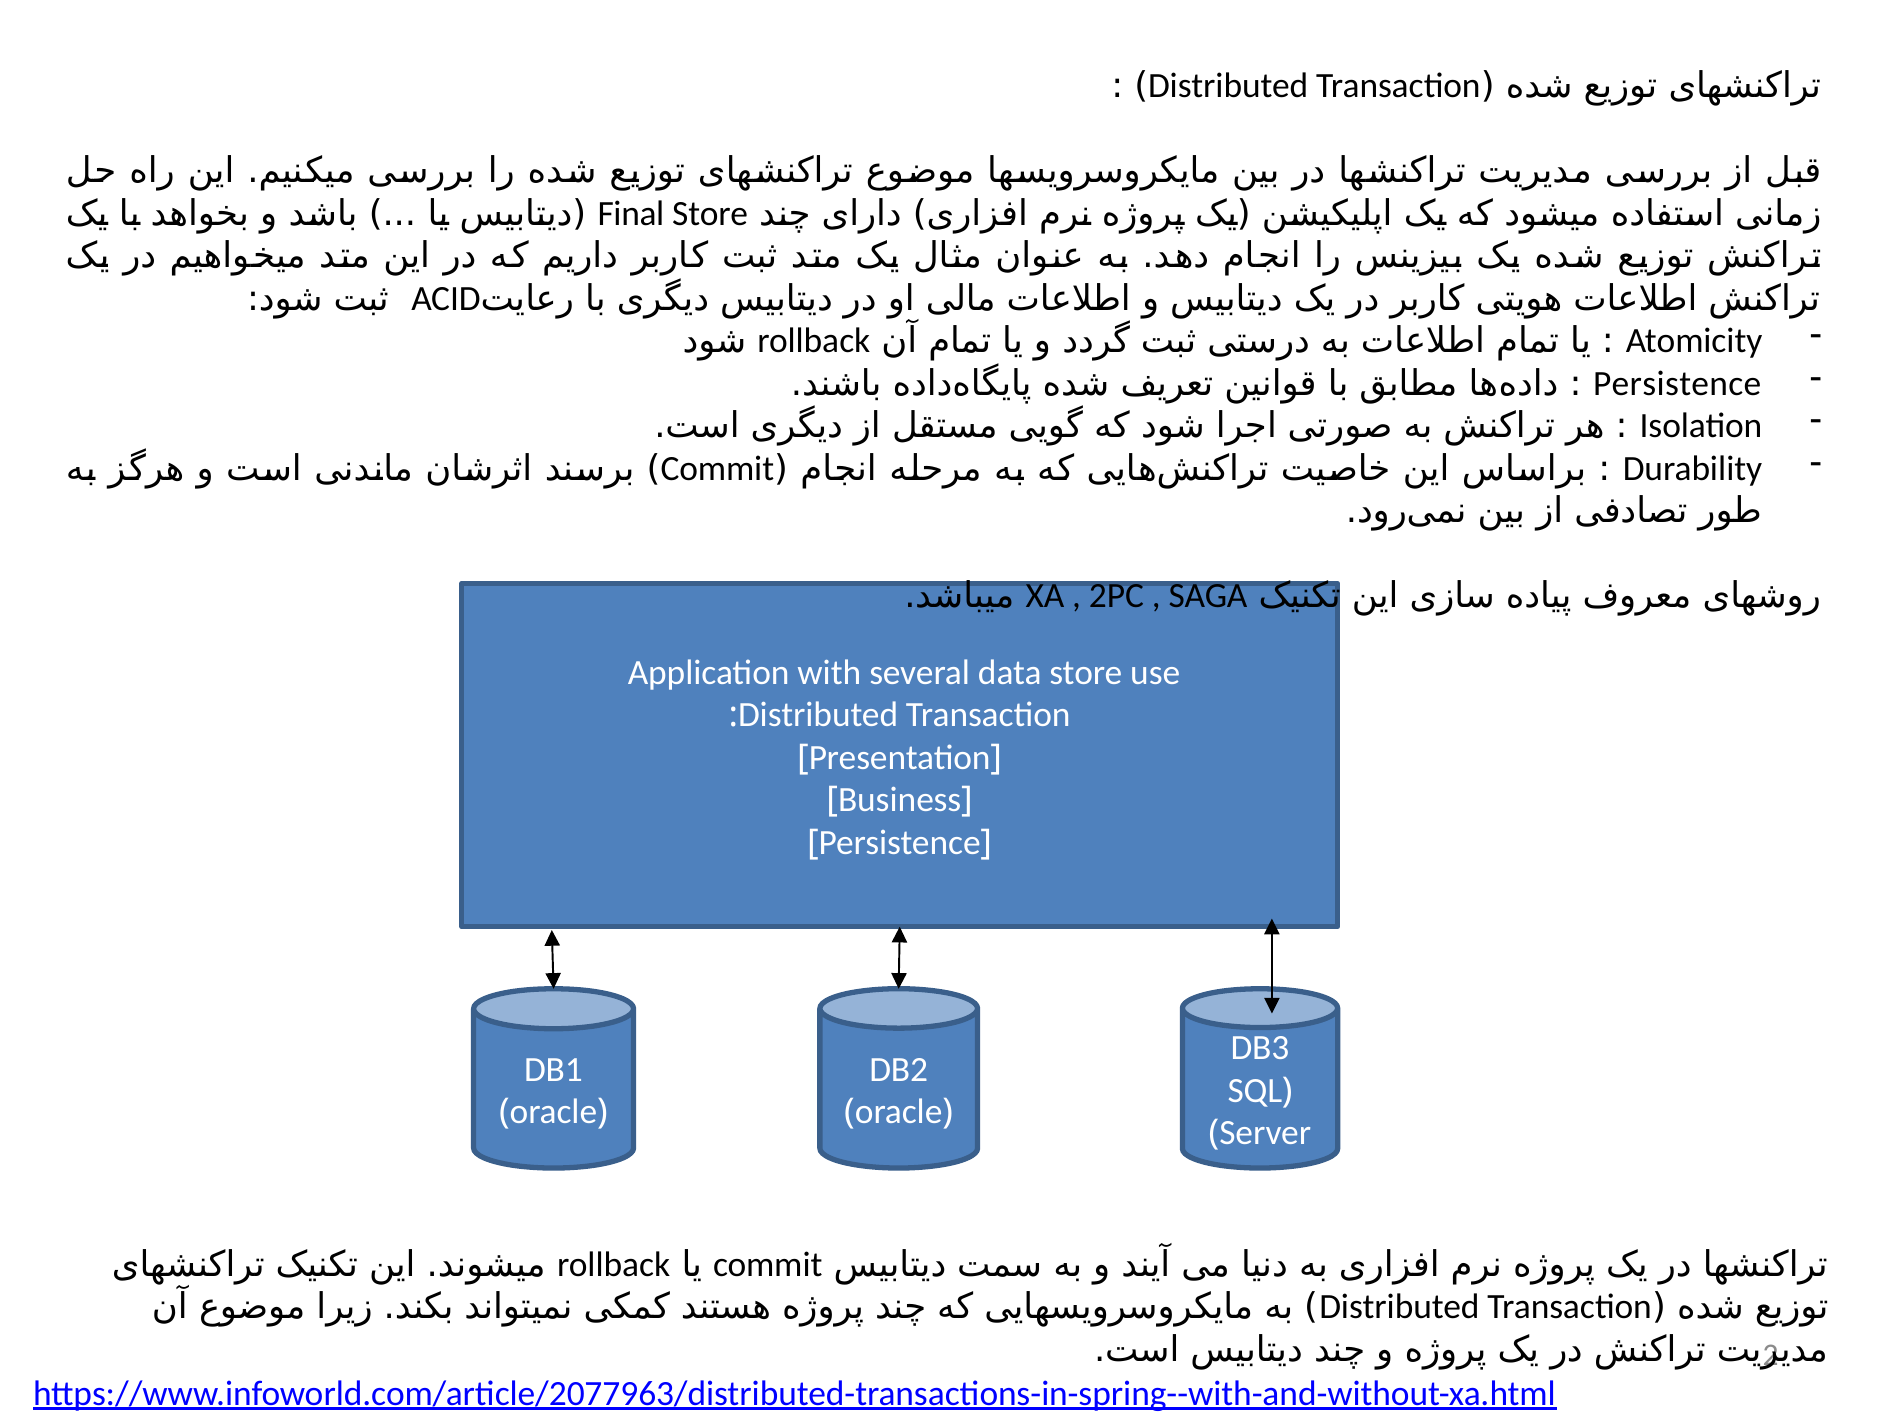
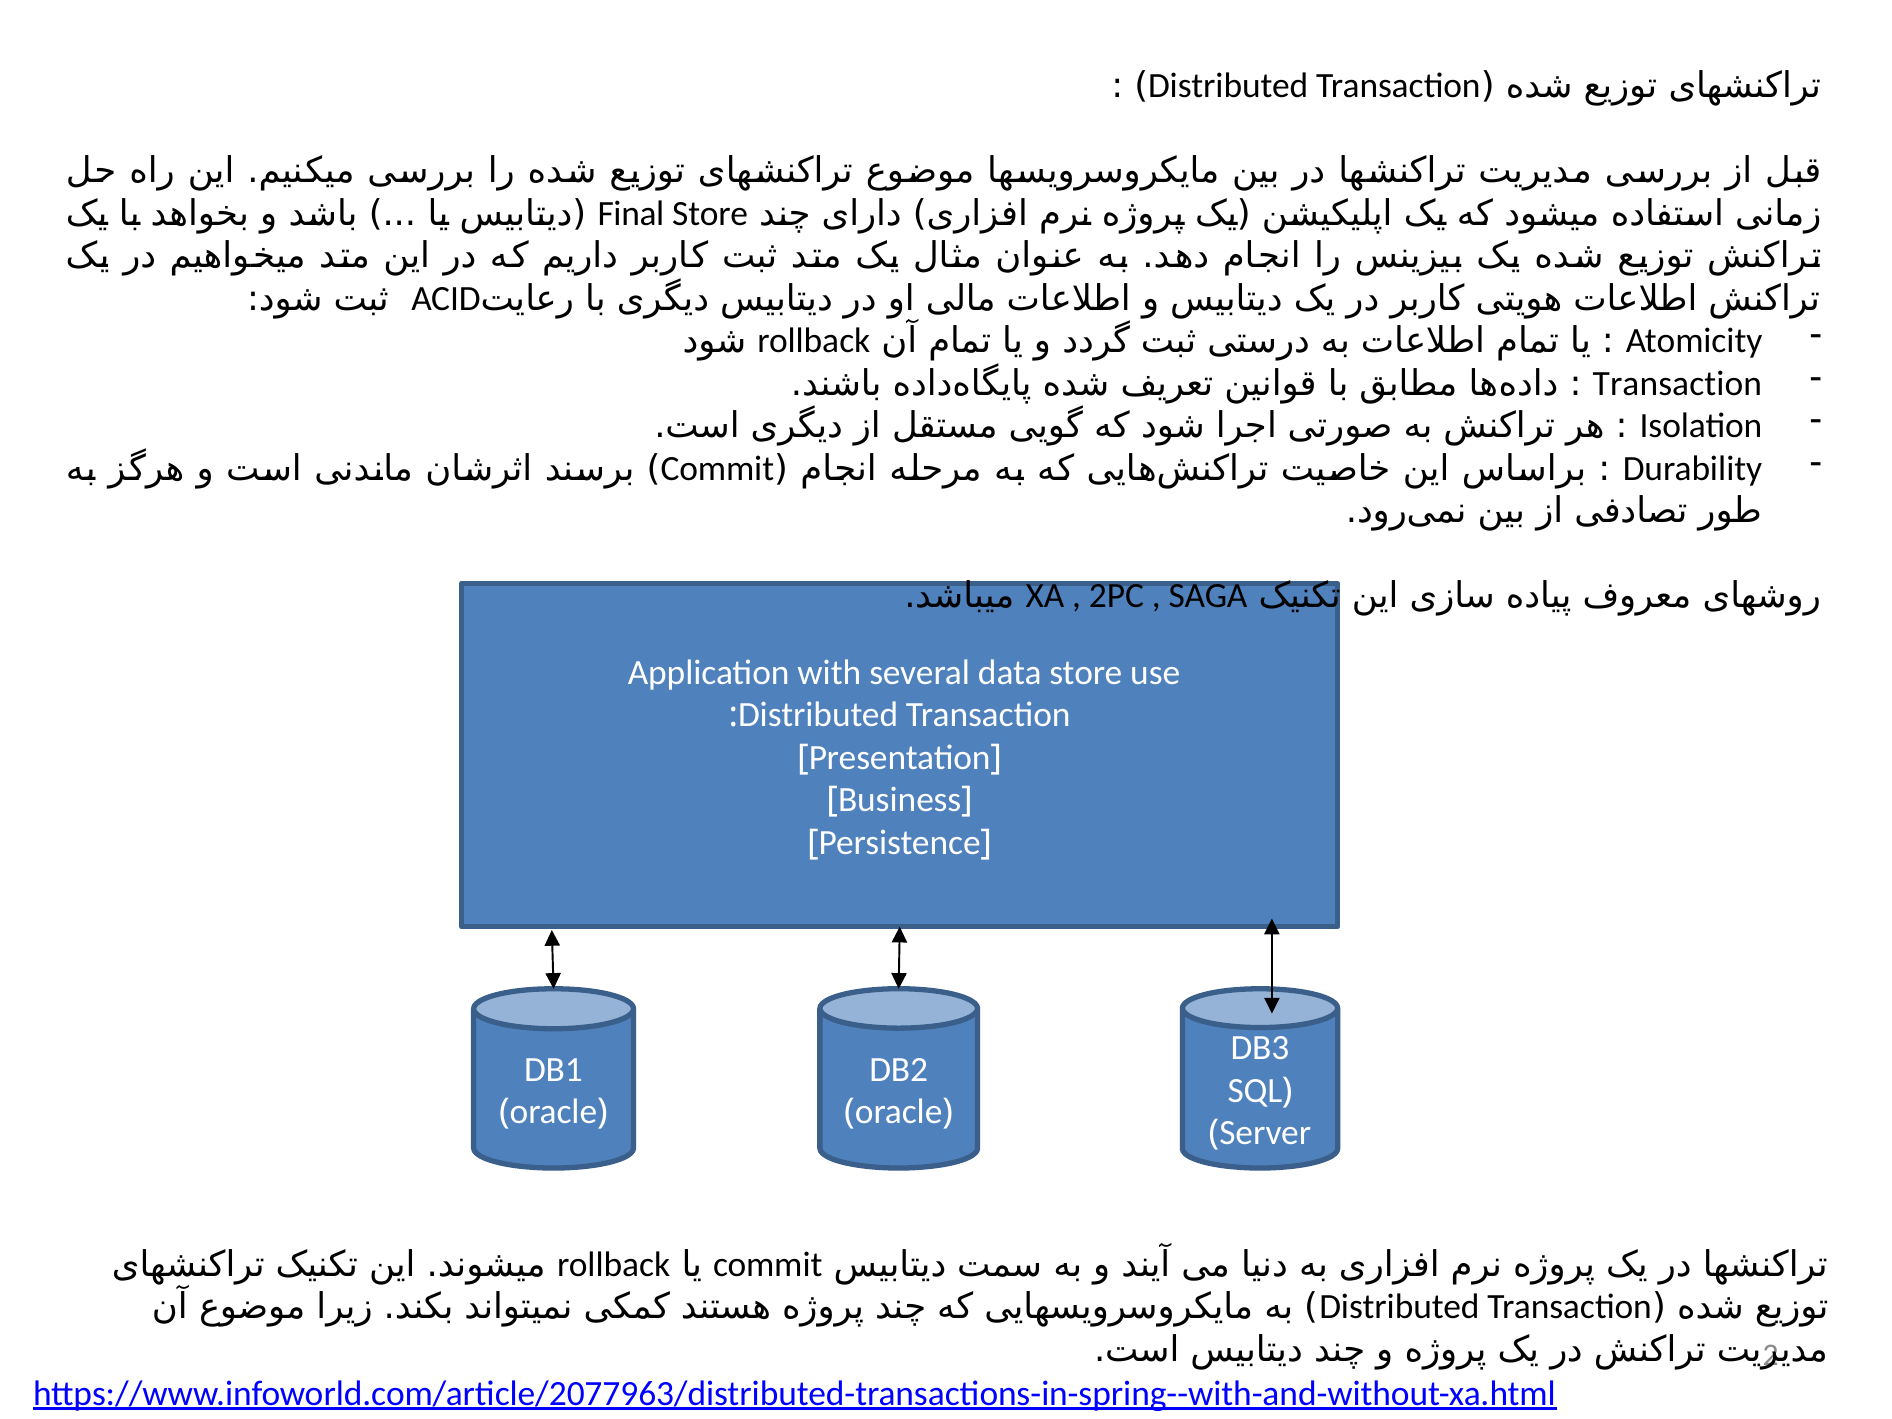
Persistence: Persistence -> Transaction (1677, 383)
